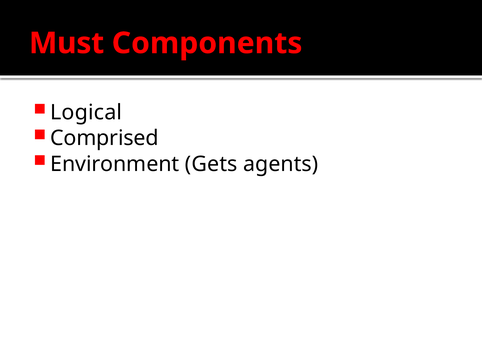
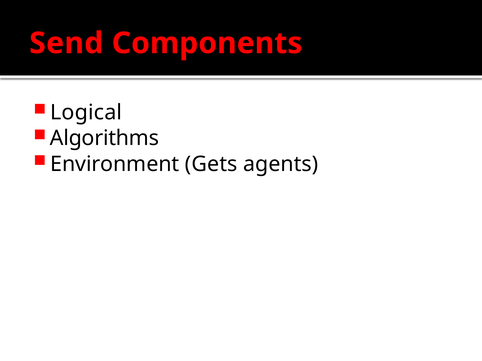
Must: Must -> Send (66, 43)
Comprised: Comprised -> Algorithms (104, 138)
